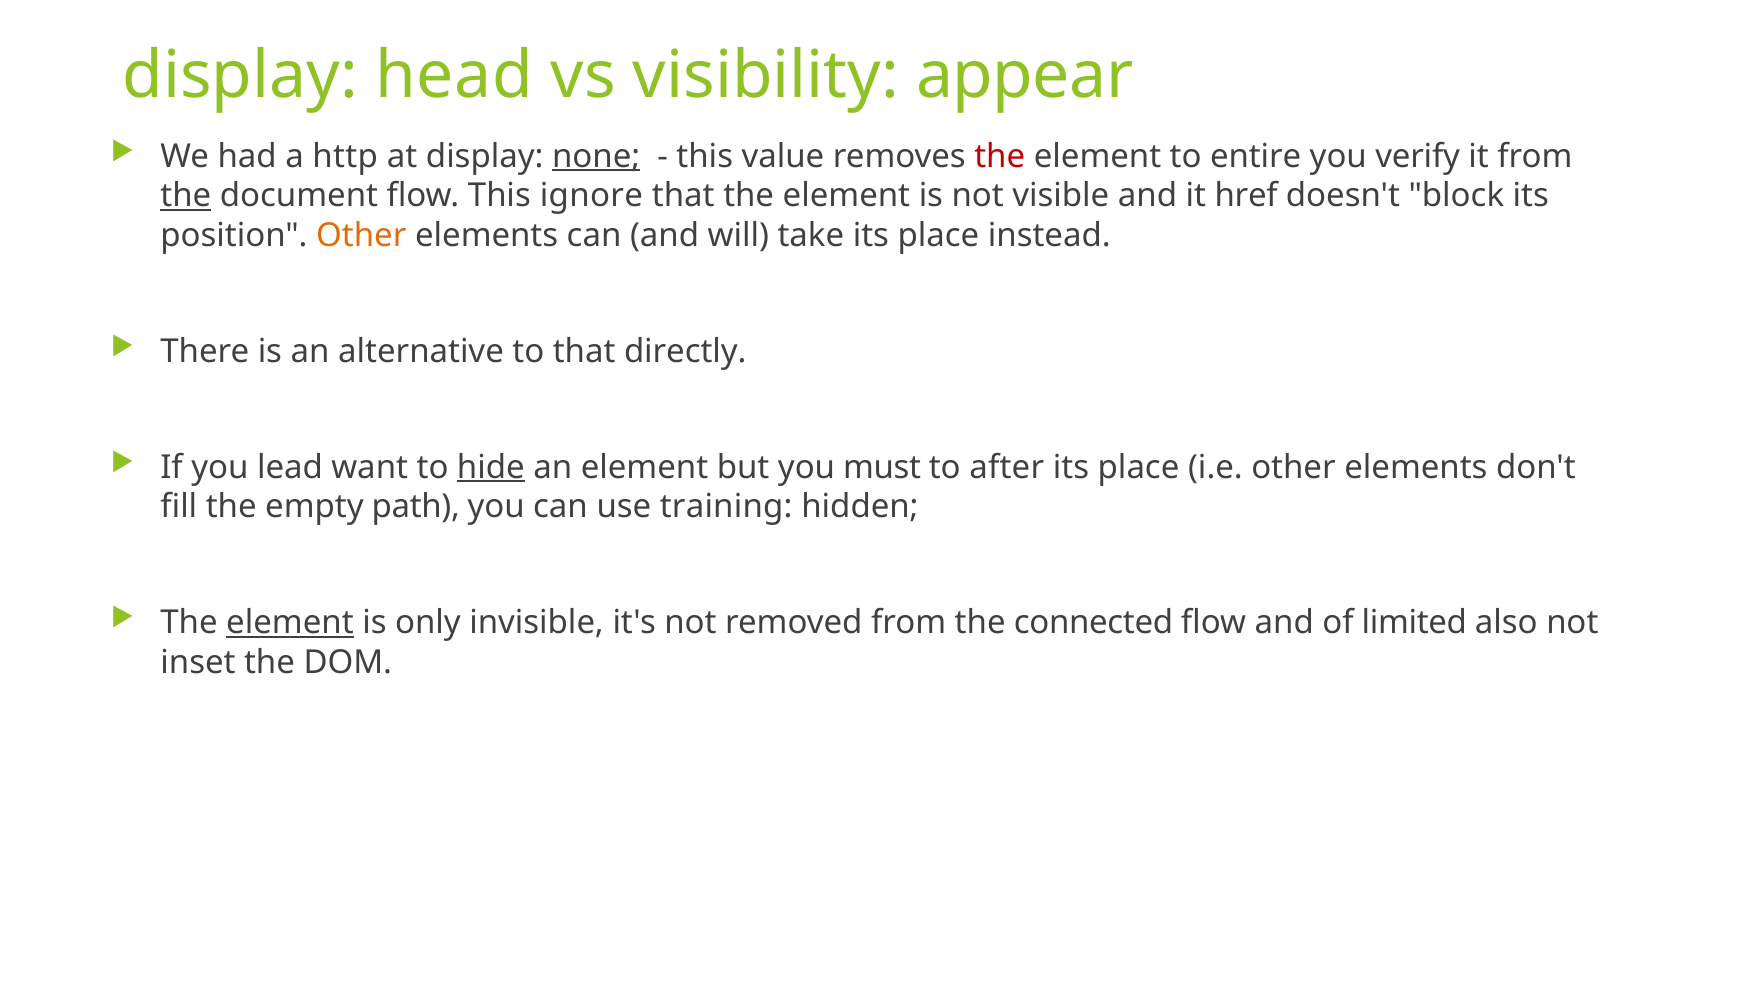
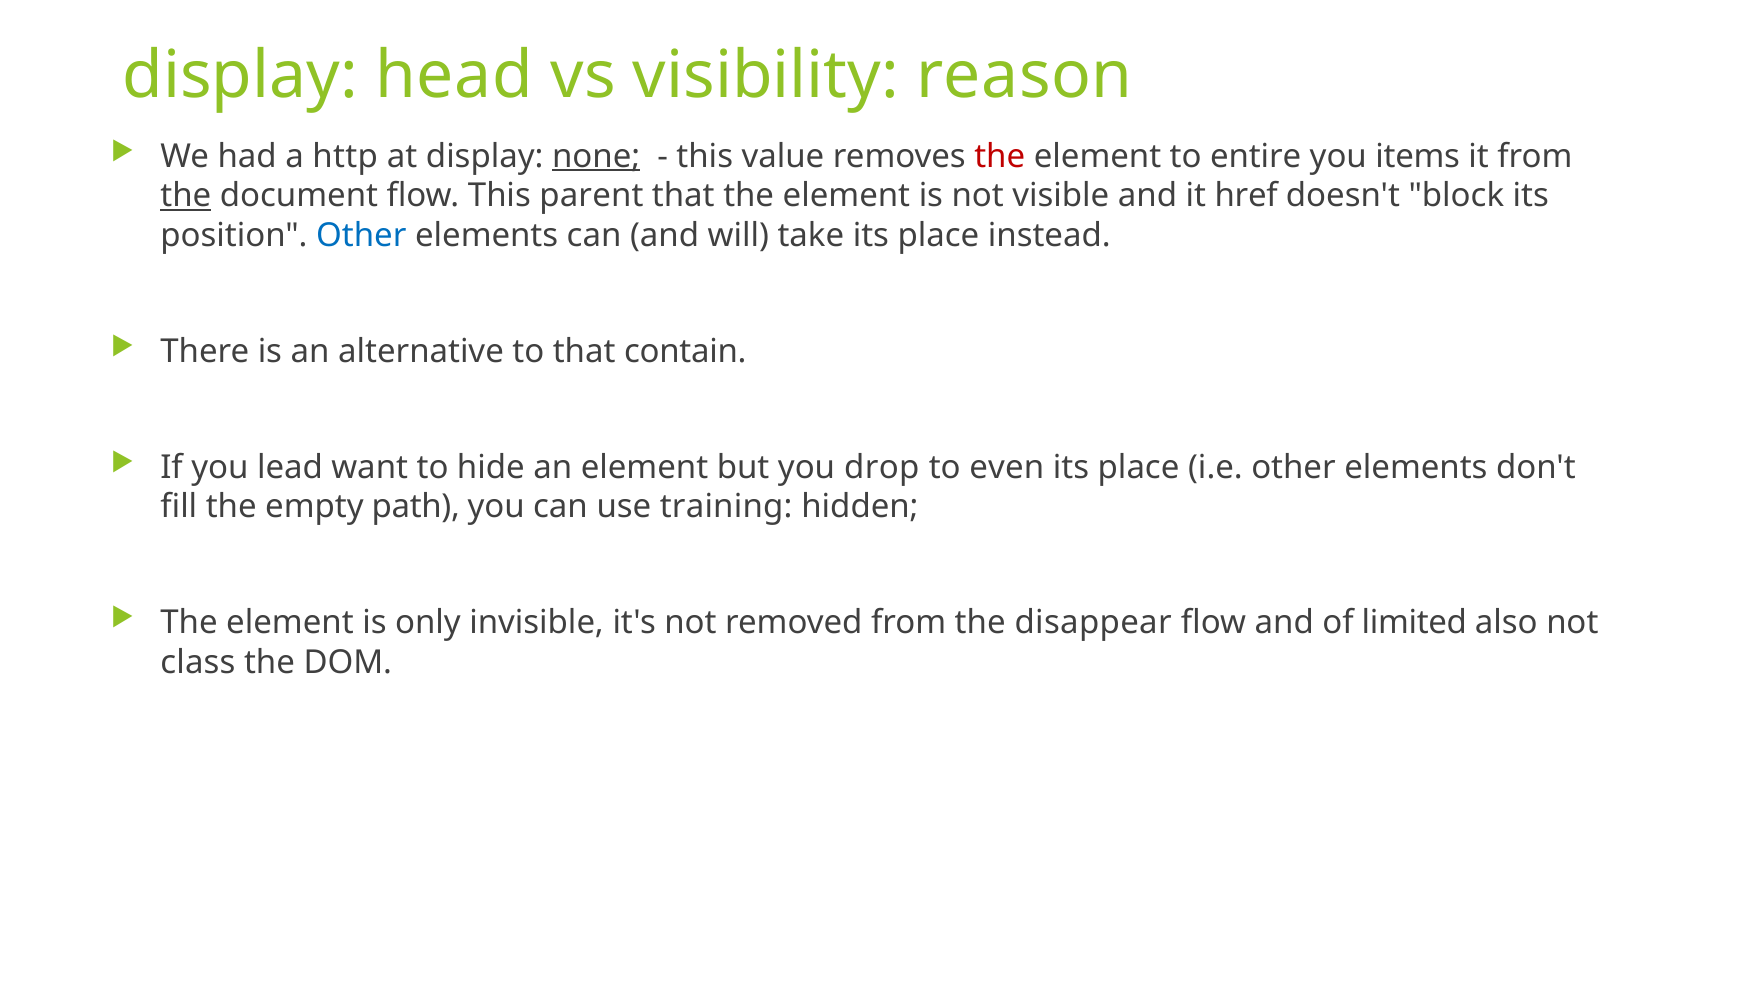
appear: appear -> reason (1024, 76)
verify: verify -> items (1418, 156)
ignore: ignore -> parent (591, 196)
Other colour: orange -> blue (361, 235)
directly: directly -> contain (685, 351)
hide underline: present -> none (491, 467)
must: must -> drop (882, 467)
after: after -> even (1007, 467)
element underline: present -> none (290, 623)
connected: connected -> disappear (1093, 623)
inset: inset -> class (198, 662)
